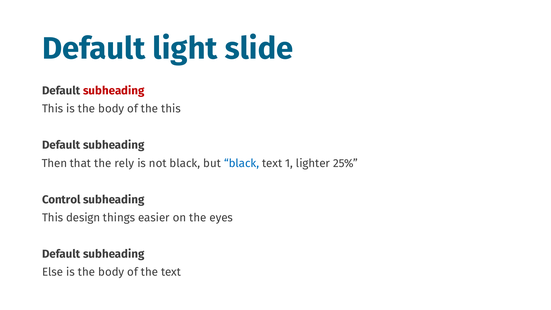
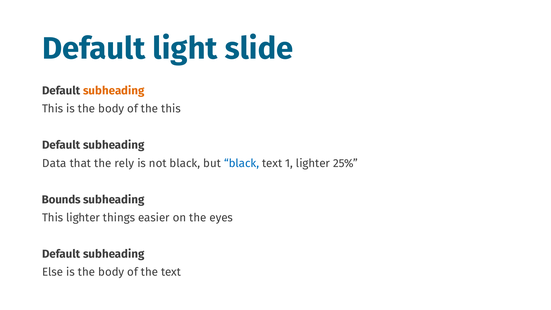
subheading colour: red -> orange (114, 91)
Then: Then -> Data (54, 163)
Control: Control -> Bounds (61, 200)
This design: design -> lighter (83, 218)
